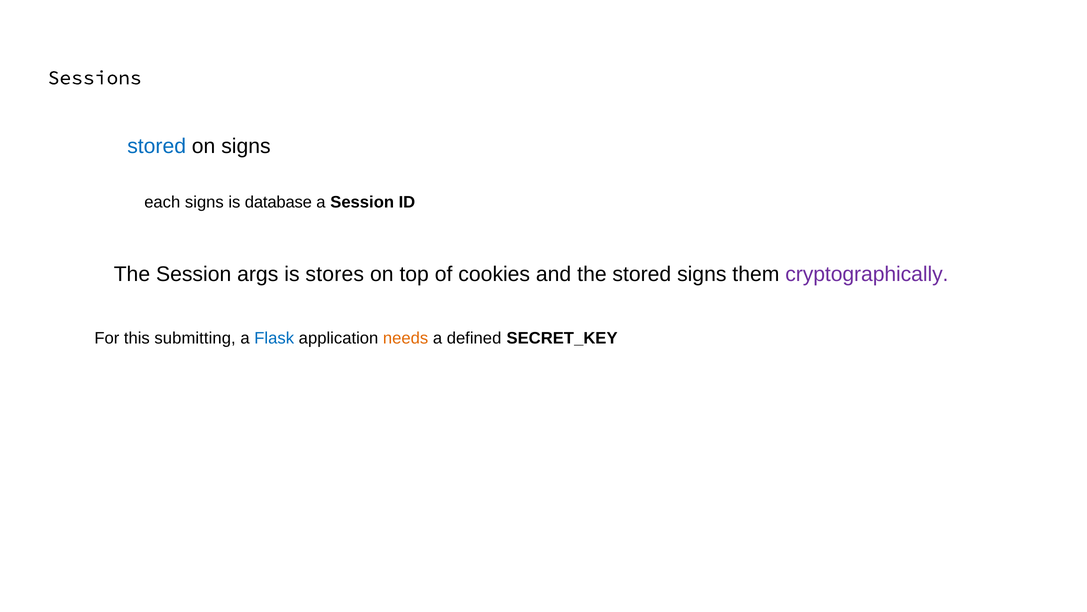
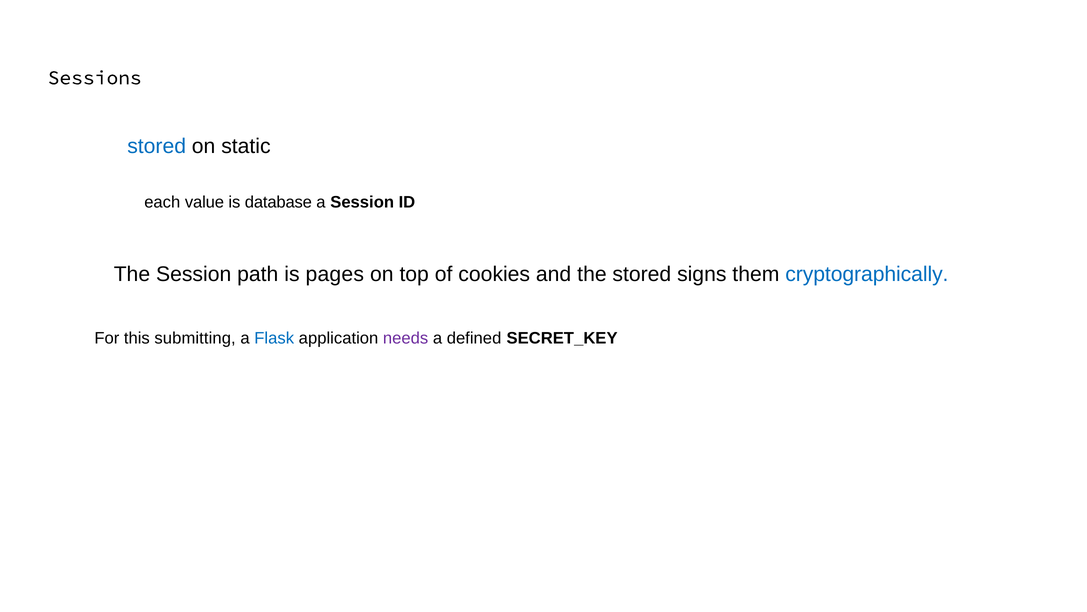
on signs: signs -> static (246, 146)
each signs: signs -> value (204, 202)
args: args -> path (258, 274)
stores: stores -> pages (335, 274)
cryptographically colour: purple -> blue (867, 274)
needs colour: orange -> purple (406, 338)
